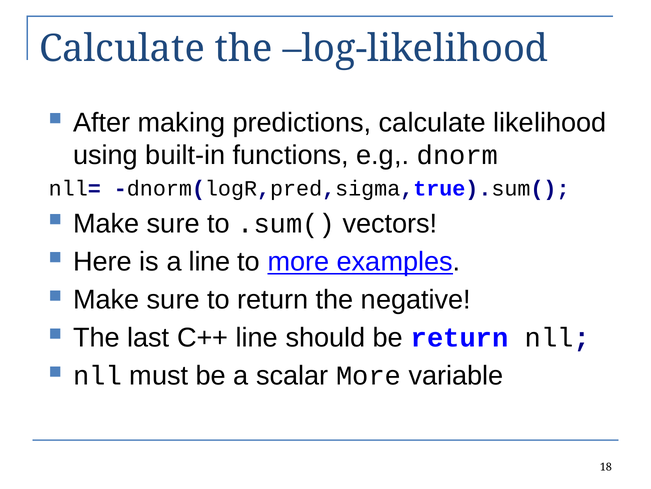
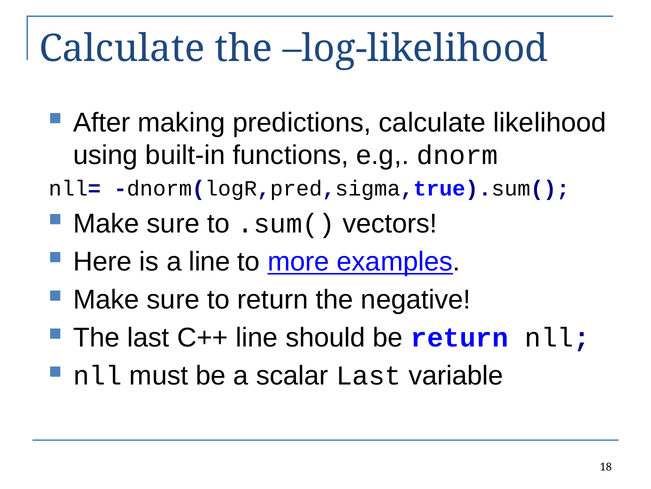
scalar More: More -> Last (369, 375)
